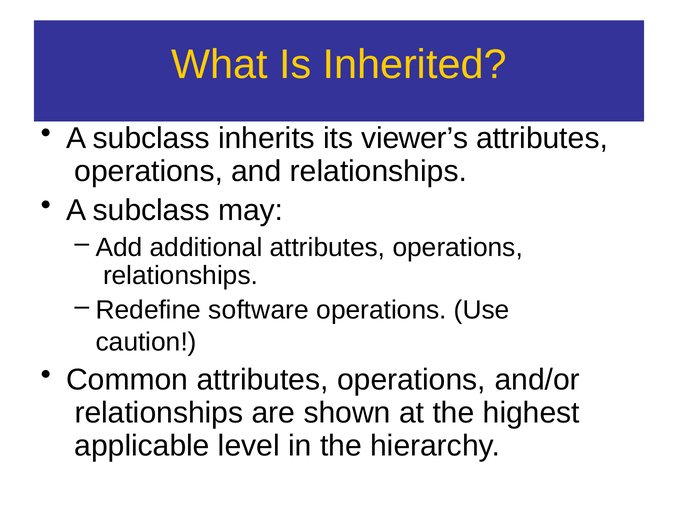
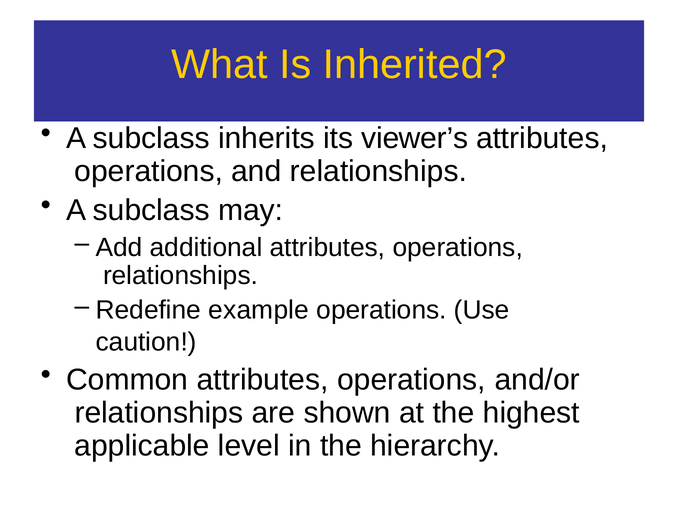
software: software -> example (259, 311)
